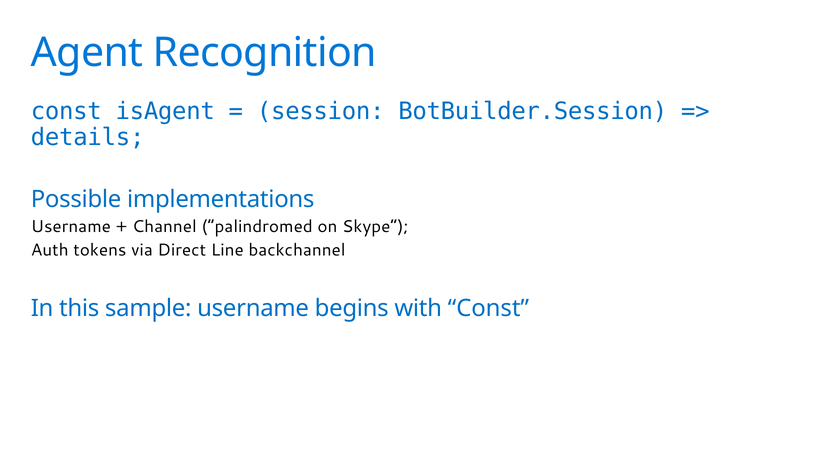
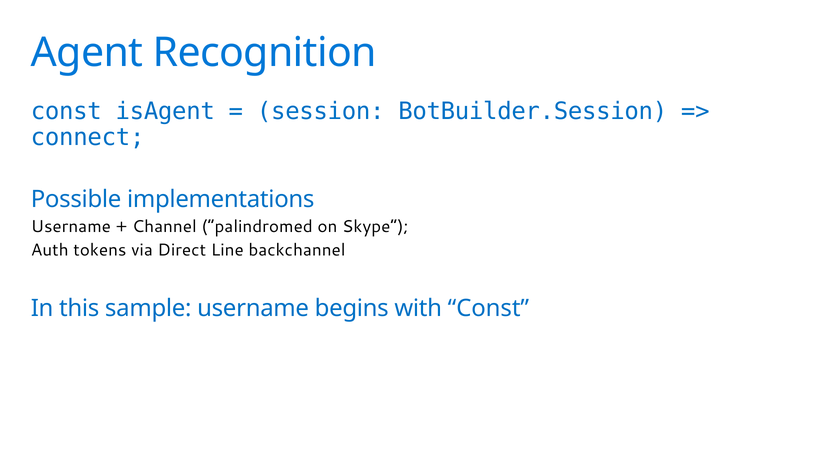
details: details -> connect (88, 137)
